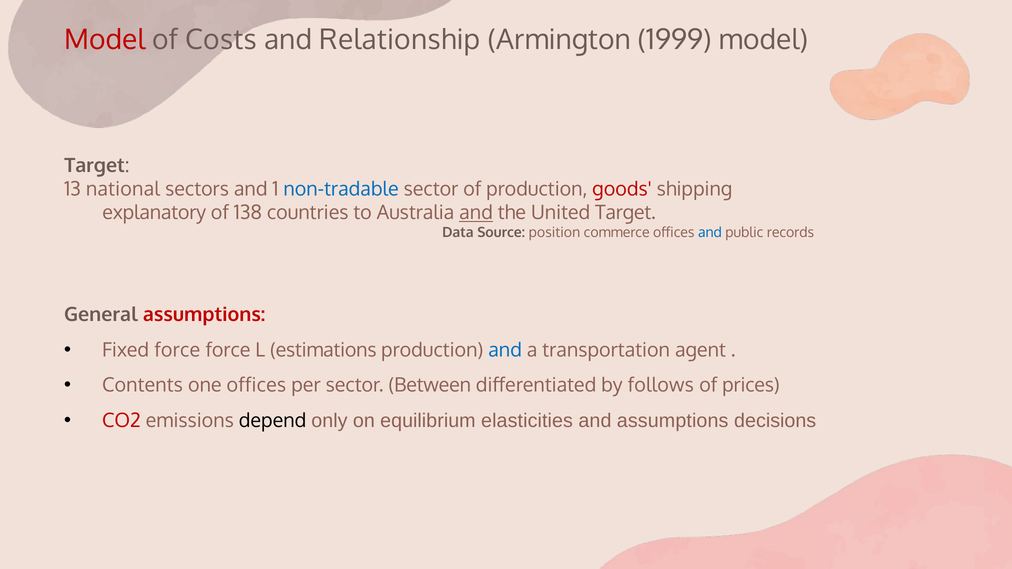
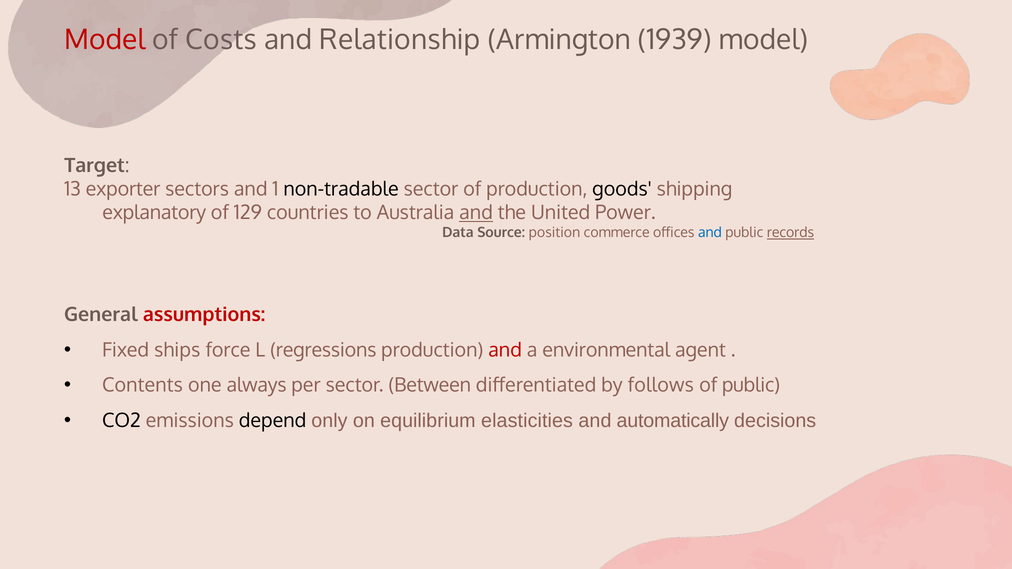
1999: 1999 -> 1939 (675, 40)
national: national -> exporter (123, 189)
non-tradable colour: blue -> black (341, 189)
goods colour: red -> black (622, 189)
138: 138 -> 129 (248, 213)
United Target: Target -> Power (625, 213)
records underline: none -> present (790, 233)
Fixed force: force -> ships (177, 350)
estimations: estimations -> regressions (323, 350)
and colour: blue -> red (505, 350)
transportation: transportation -> environmental (606, 350)
one offices: offices -> always (257, 386)
of prices: prices -> public (751, 386)
CO2 colour: red -> black (121, 421)
and assumptions: assumptions -> automatically (673, 421)
